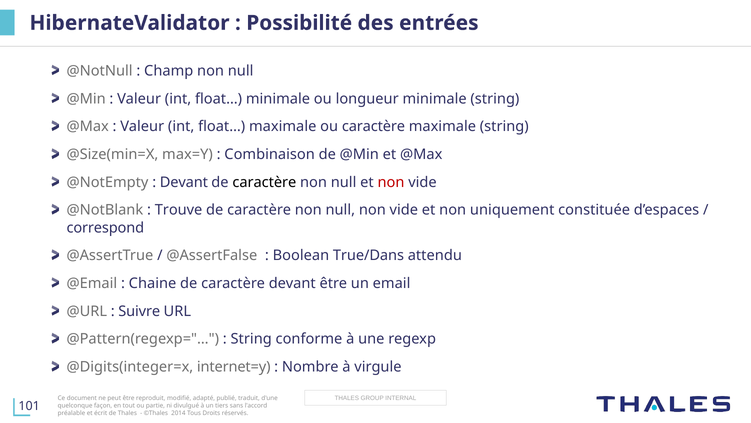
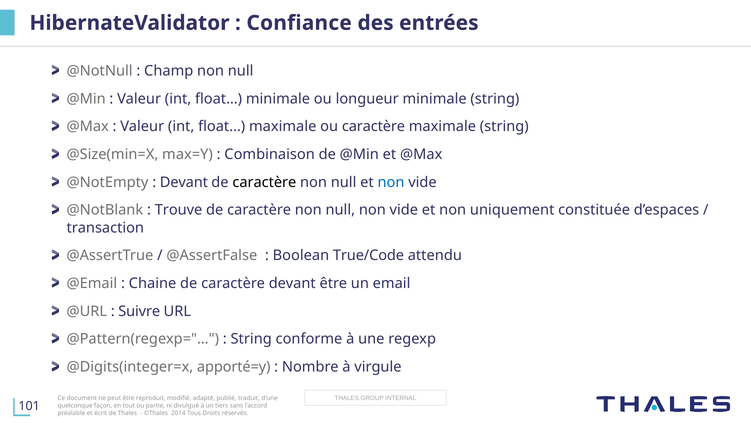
Possibilité: Possibilité -> Confiance (299, 23)
non colour: red -> blue (391, 182)
correspond: correspond -> transaction (105, 227)
True/Dans: True/Dans -> True/Code (369, 255)
internet=y: internet=y -> apporté=y (234, 367)
